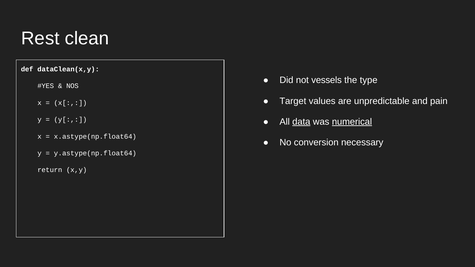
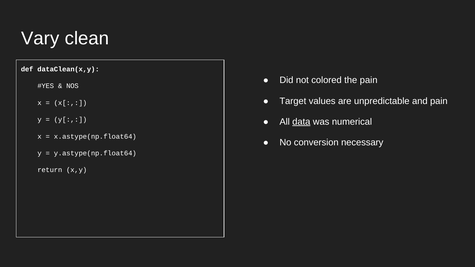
Rest: Rest -> Vary (40, 38)
vessels: vessels -> colored (327, 80)
the type: type -> pain (369, 80)
numerical underline: present -> none (352, 122)
